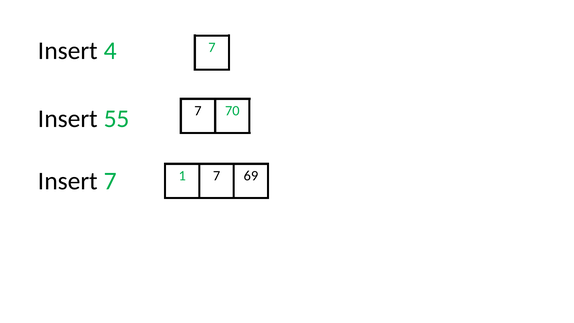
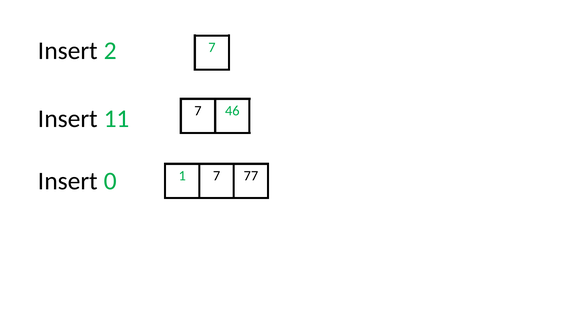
4: 4 -> 2 (110, 51)
55: 55 -> 11 (117, 119)
70: 70 -> 46 (232, 111)
Insert 7: 7 -> 0 (110, 181)
69: 69 -> 77 (251, 176)
